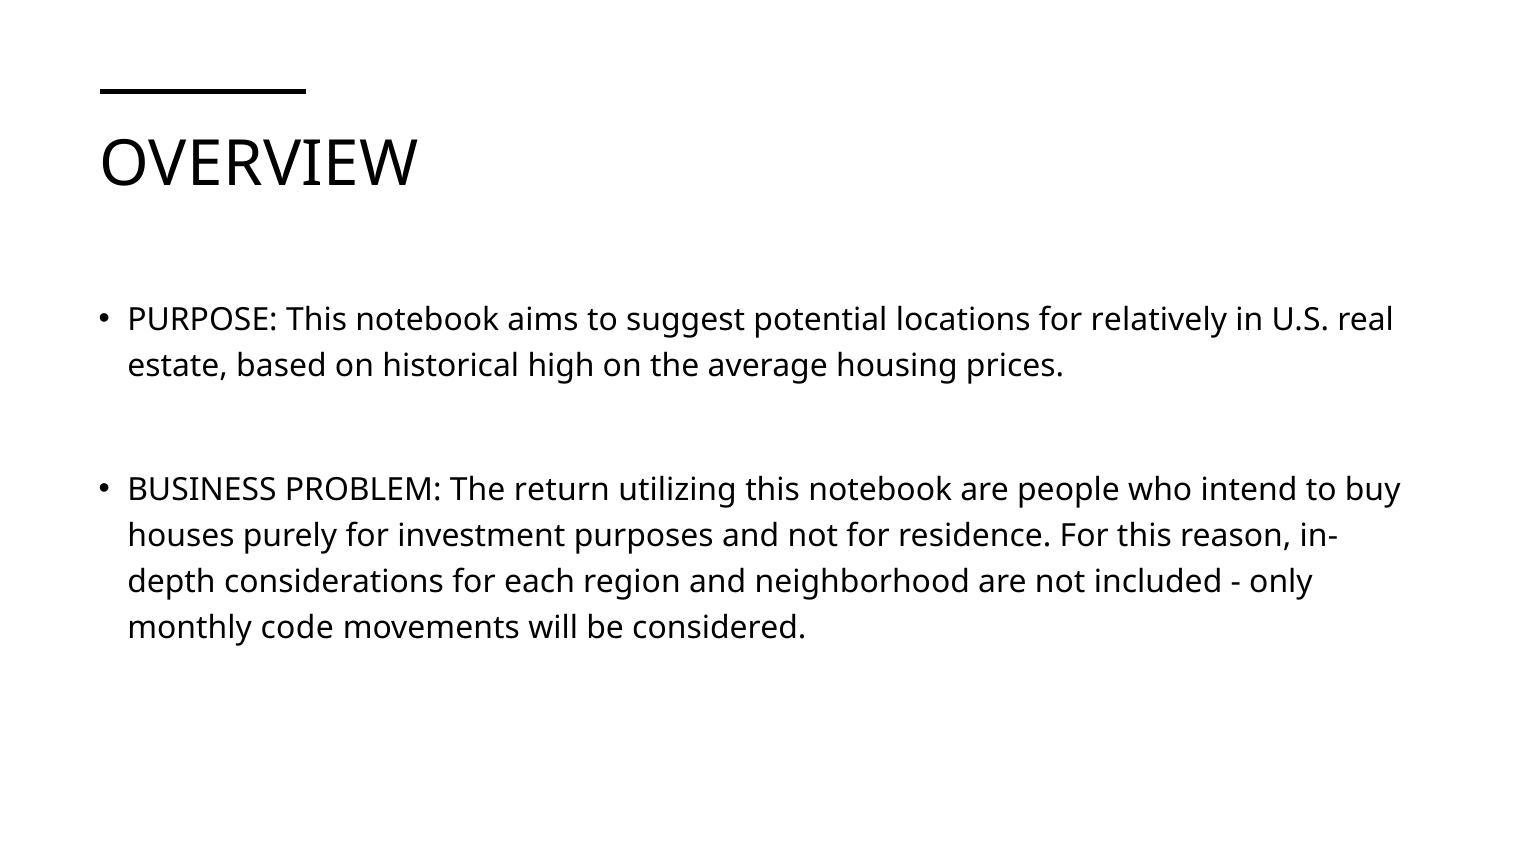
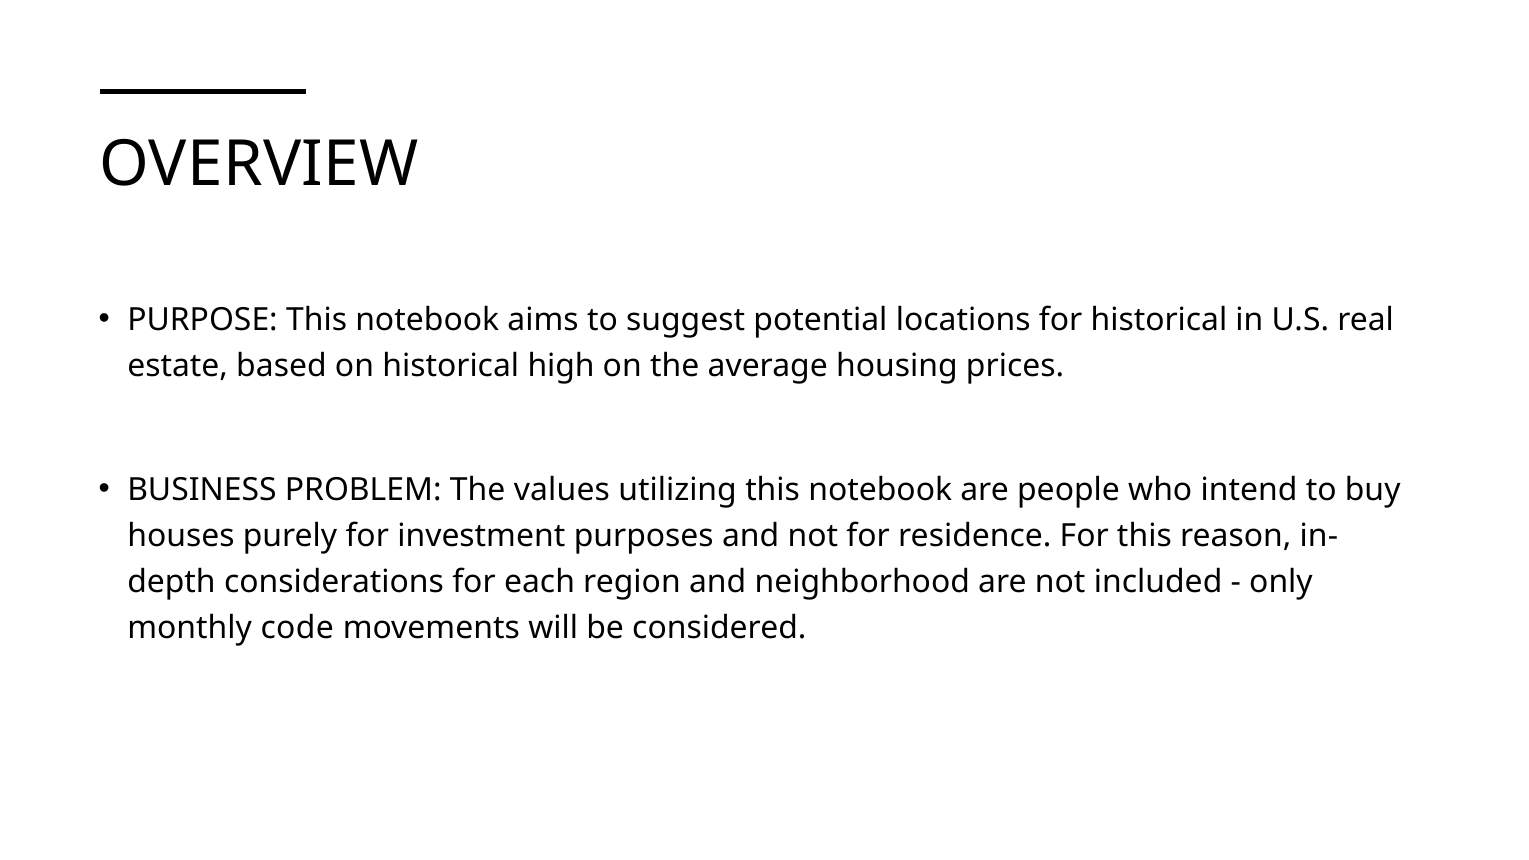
for relatively: relatively -> historical (1159, 320)
return: return -> values (562, 490)
